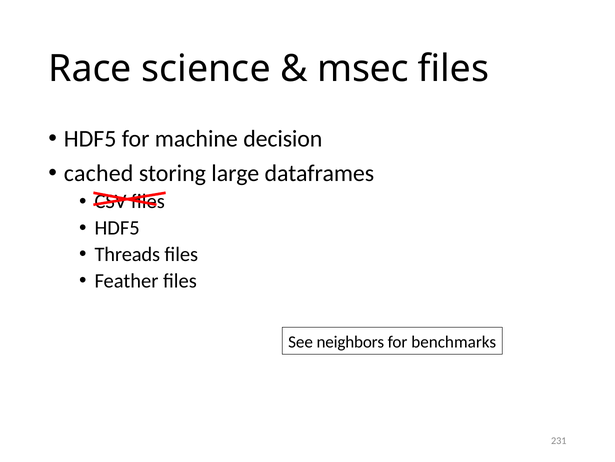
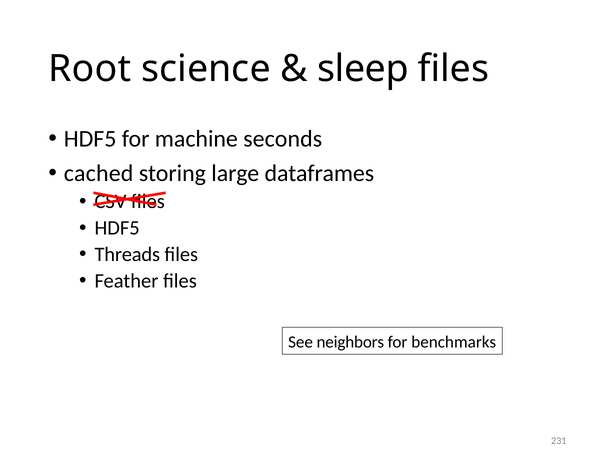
Race: Race -> Root (90, 69)
msec: msec -> sleep (363, 69)
decision: decision -> seconds (283, 139)
